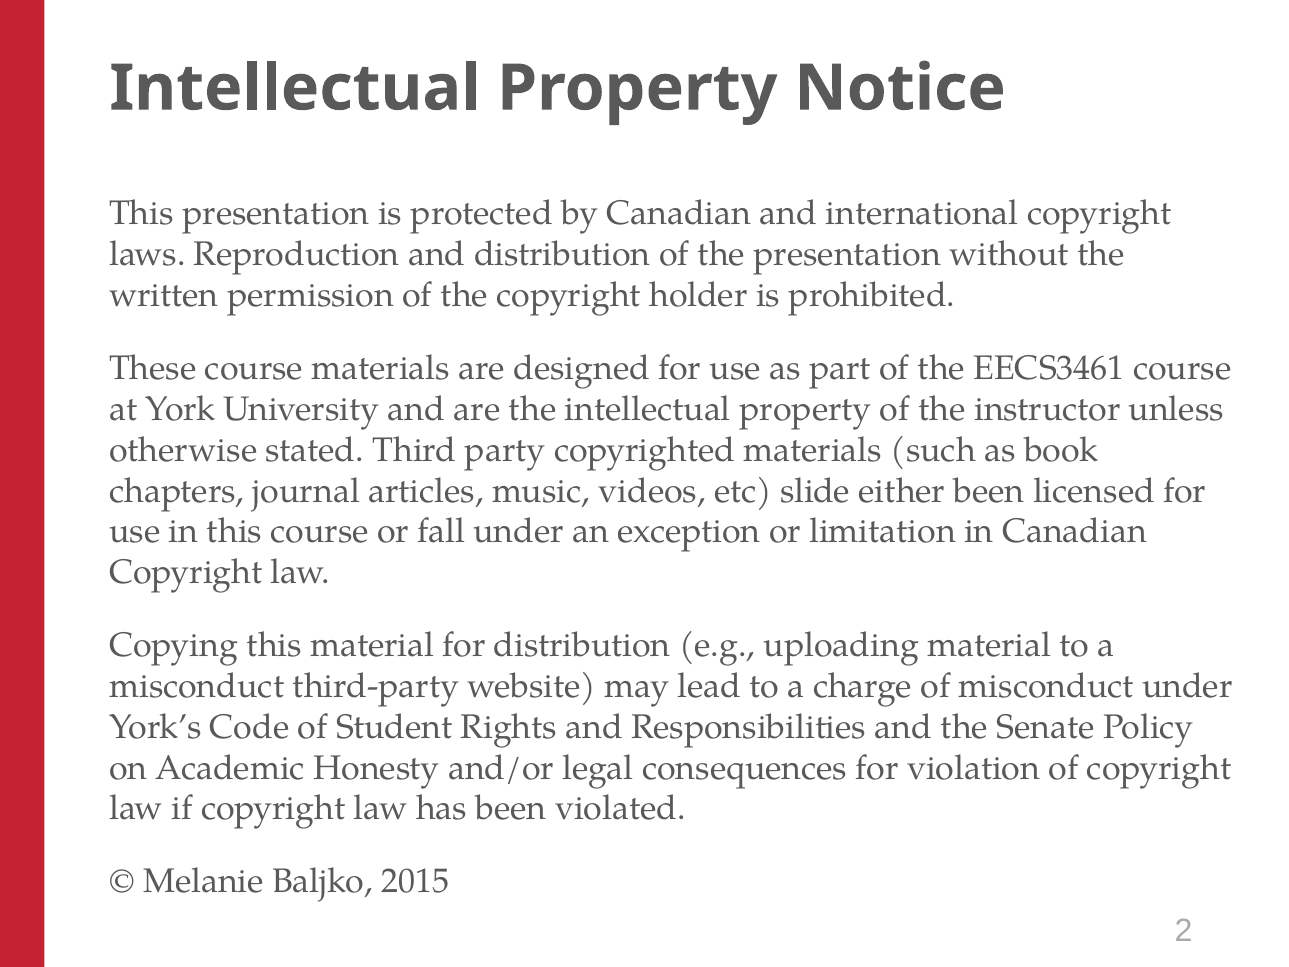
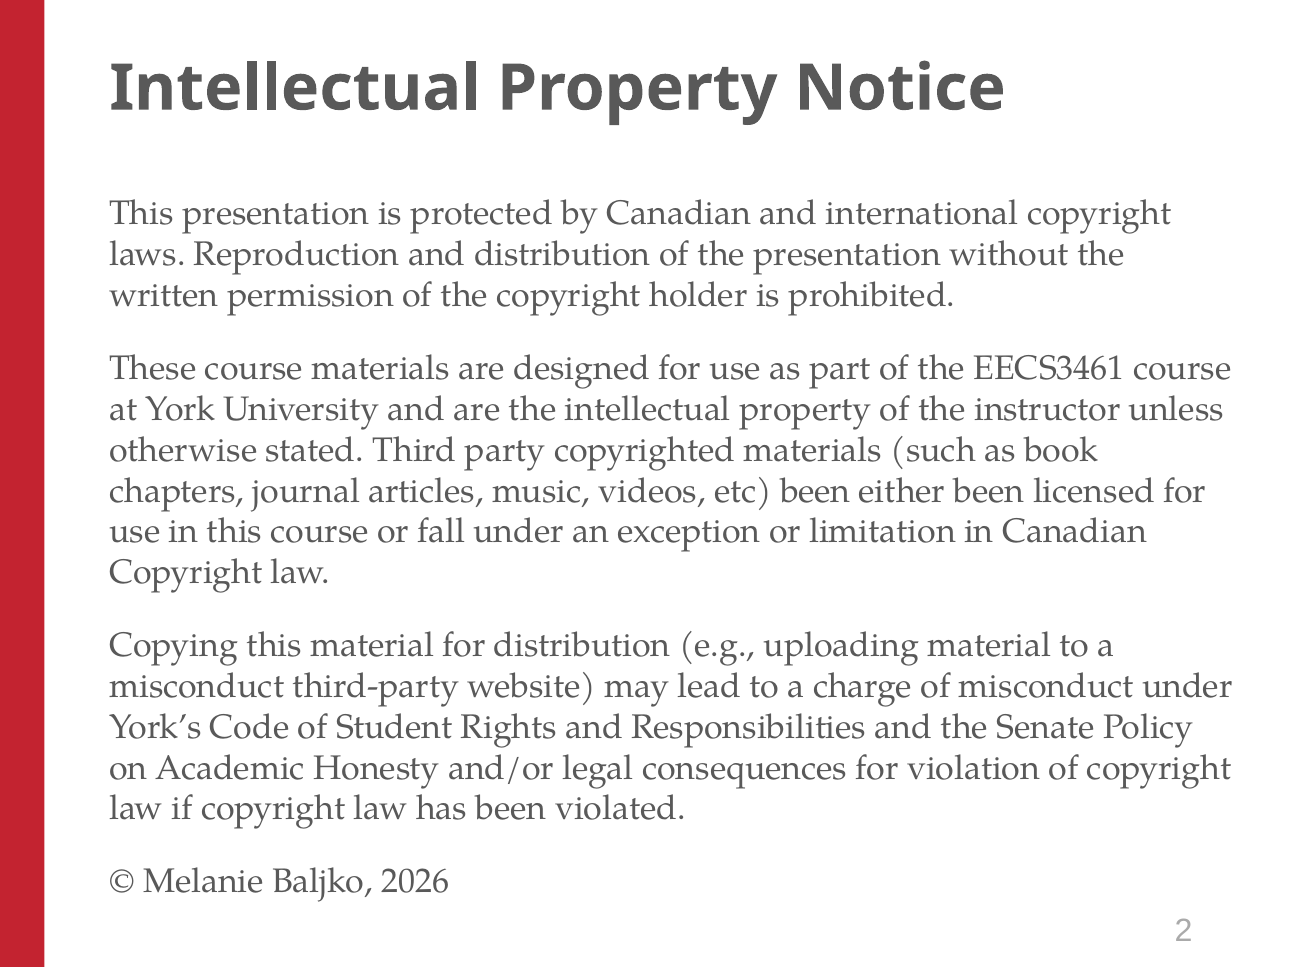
etc slide: slide -> been (815, 491)
2015: 2015 -> 2026 (415, 882)
